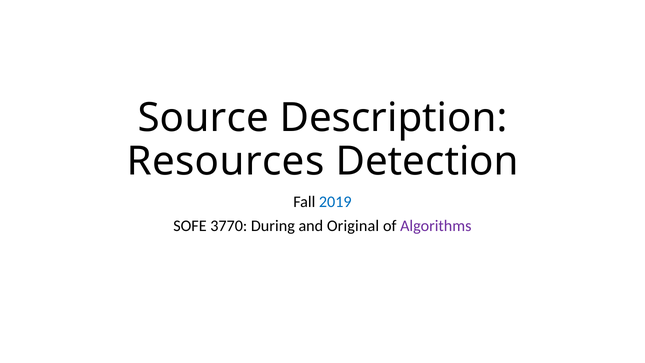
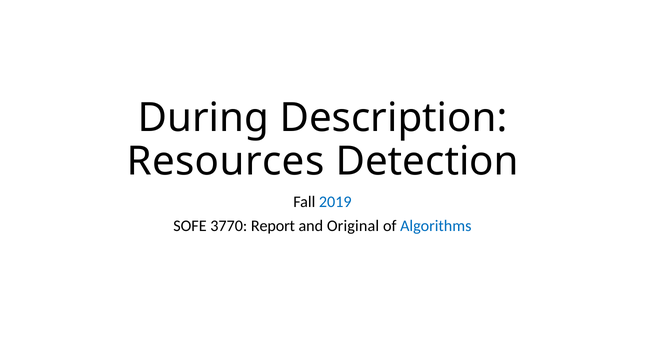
Source: Source -> During (203, 118)
During: During -> Report (273, 226)
Algorithms colour: purple -> blue (436, 226)
